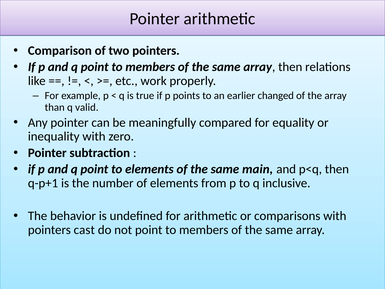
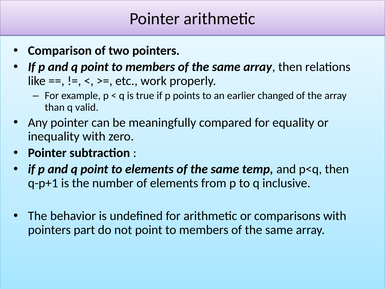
main: main -> temp (258, 169)
cast: cast -> part (84, 230)
